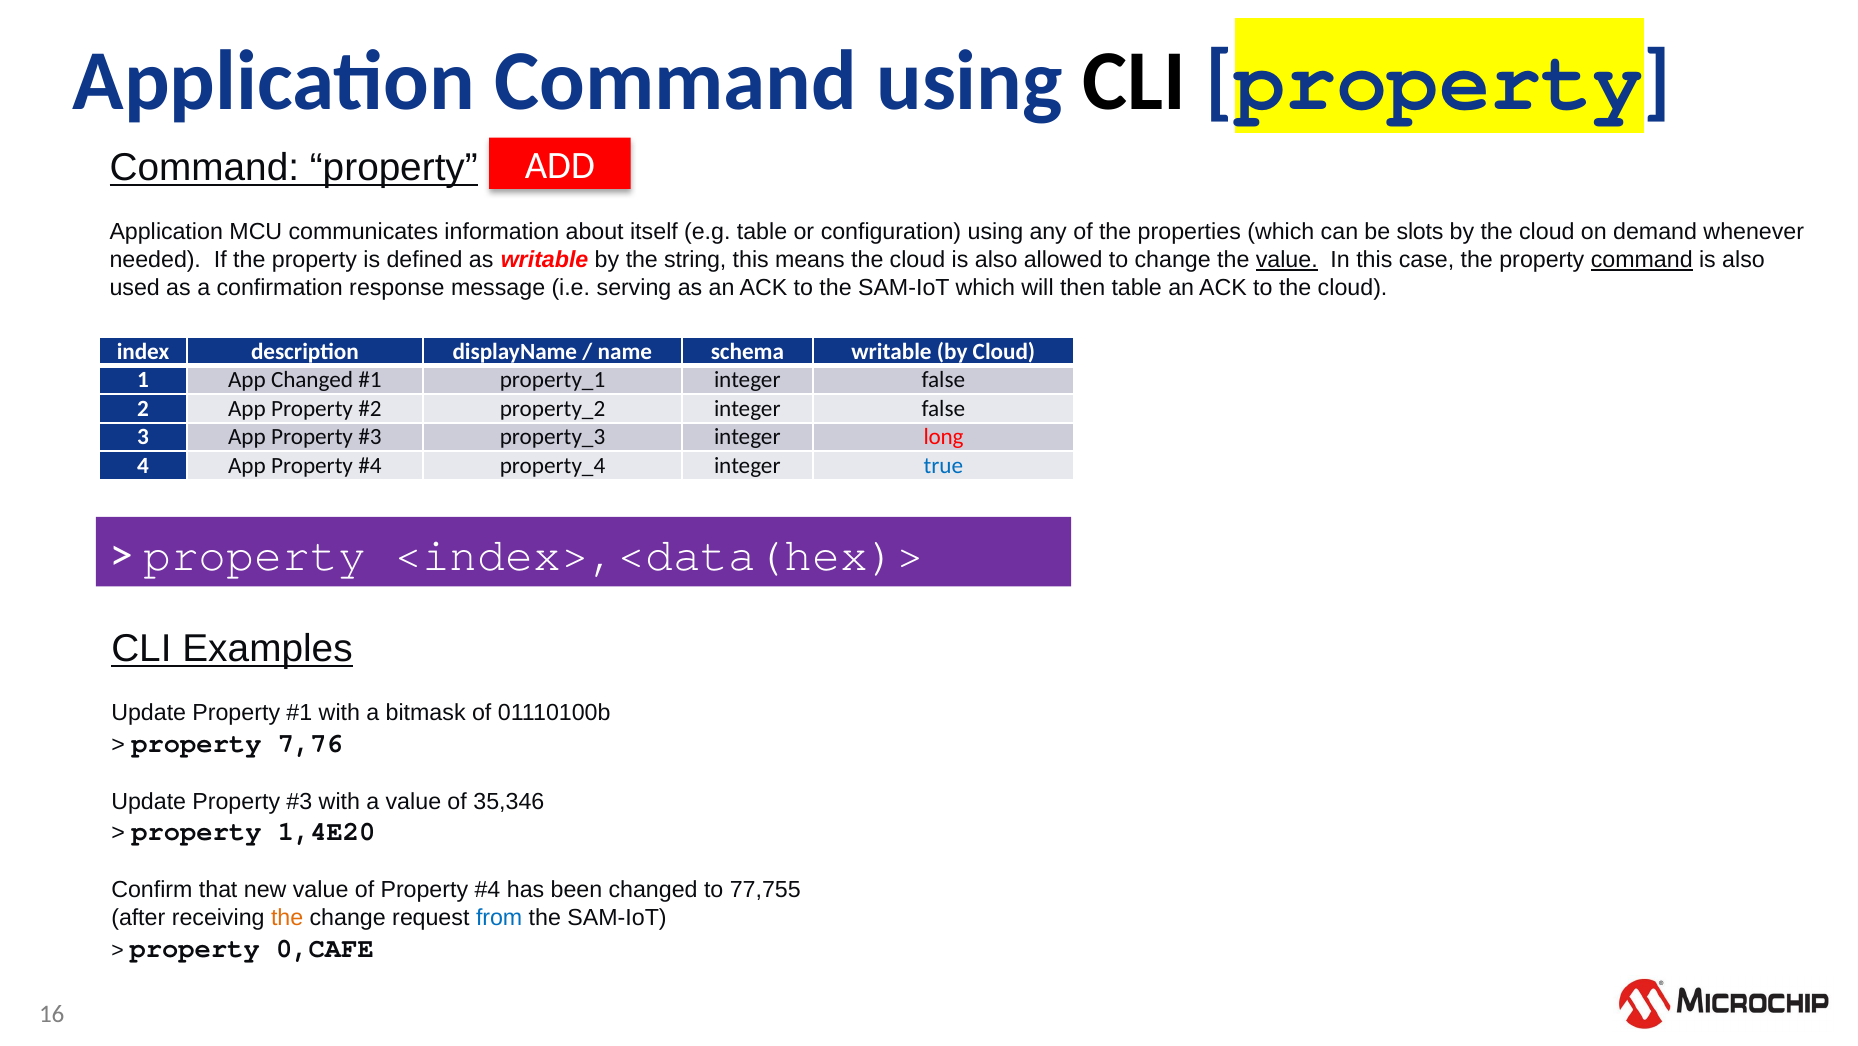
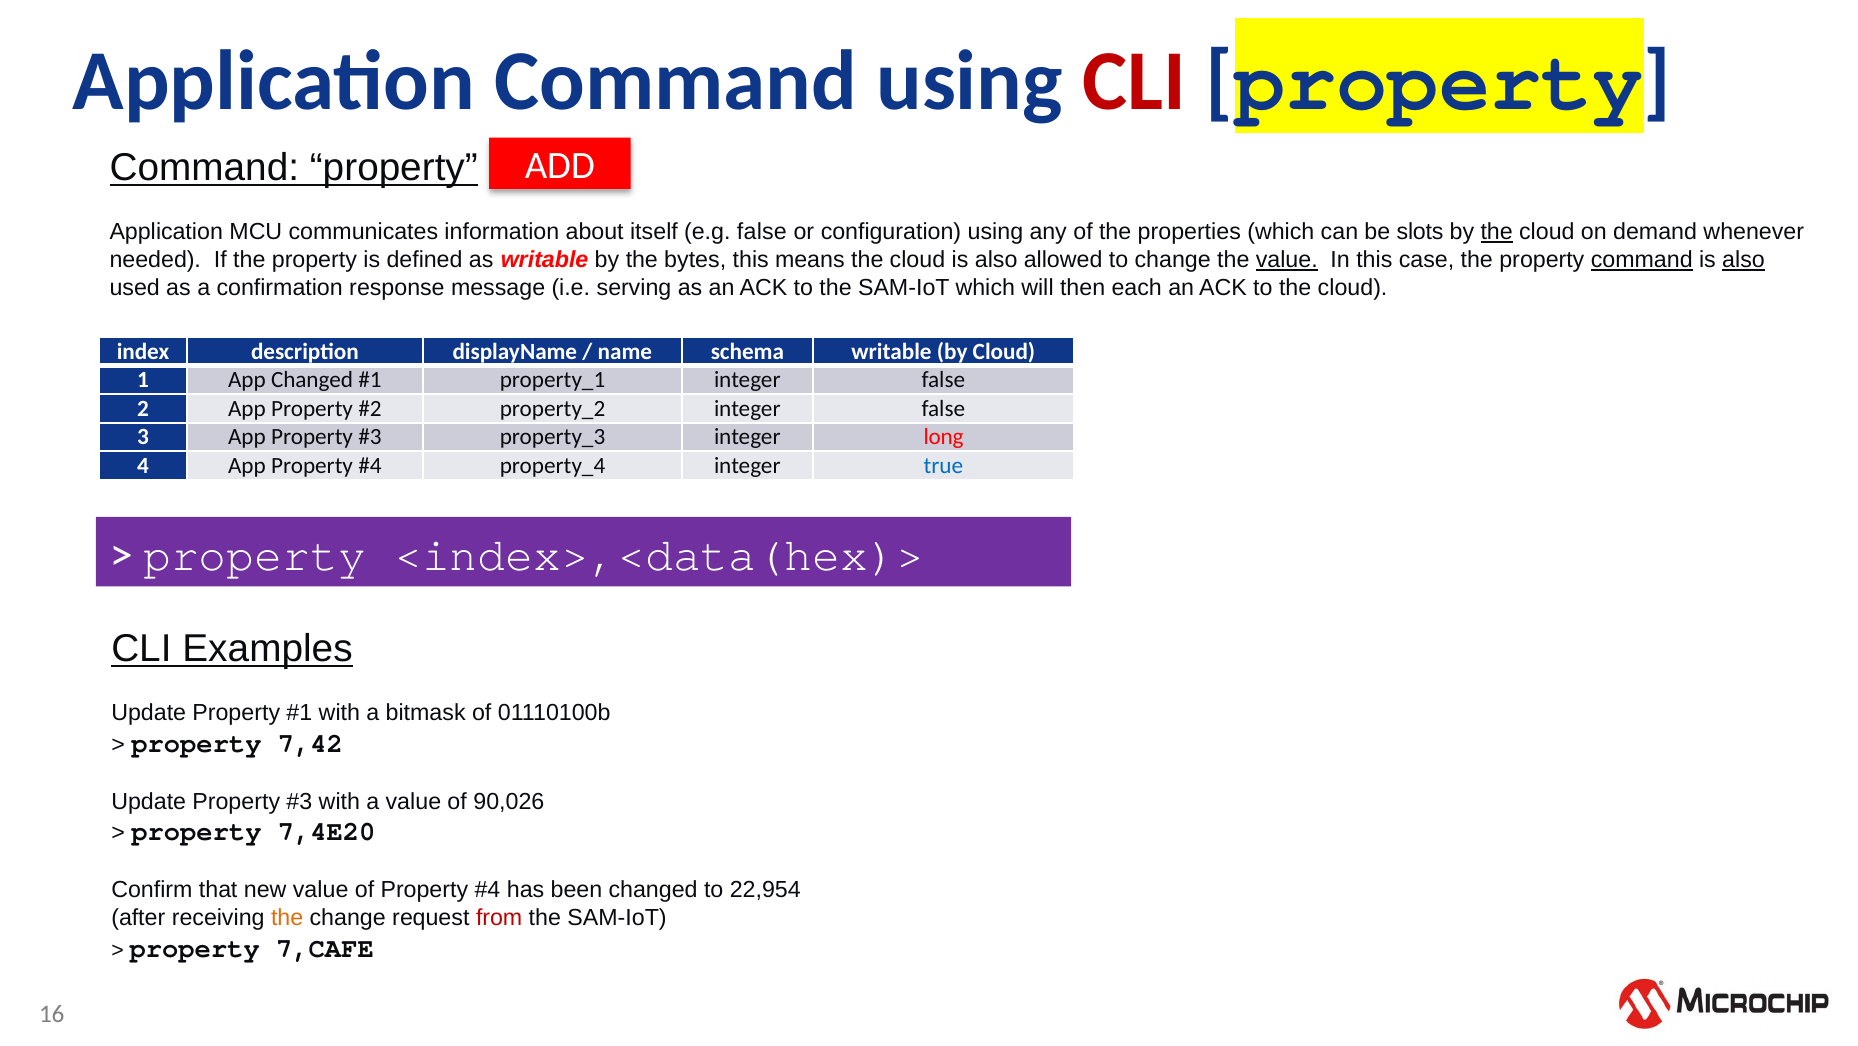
CLI colour: black -> red (1134, 81)
e.g table: table -> false (762, 232)
the underline: none -> present (1497, 232)
string: string -> bytes (695, 260)
also underline: none -> present (1744, 260)
then table: table -> each (1137, 288)
7,76: 7,76 -> 7,42 (310, 743)
35,346: 35,346 -> 90,026 (509, 801)
1,4E20: 1,4E20 -> 7,4E20 (327, 831)
77,755: 77,755 -> 22,954 (765, 889)
from colour: blue -> red (499, 917)
0,CAFE: 0,CAFE -> 7,CAFE (325, 948)
